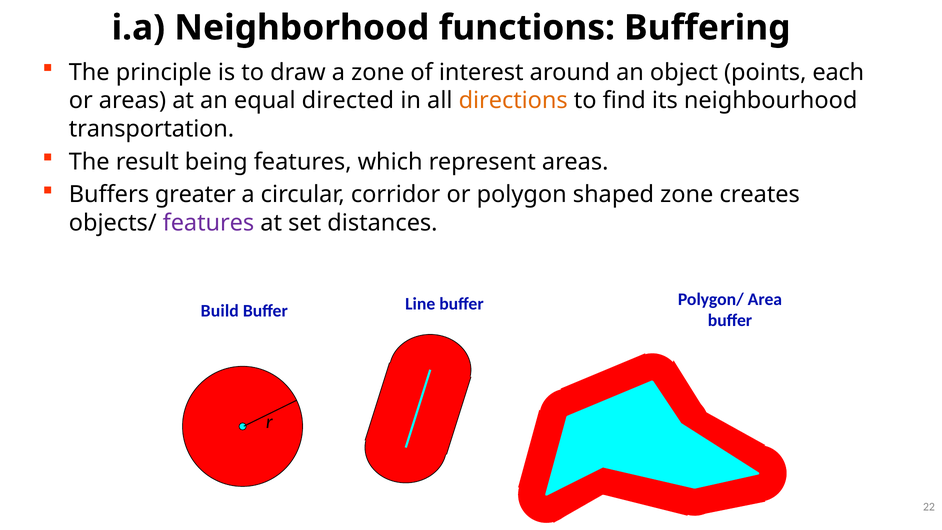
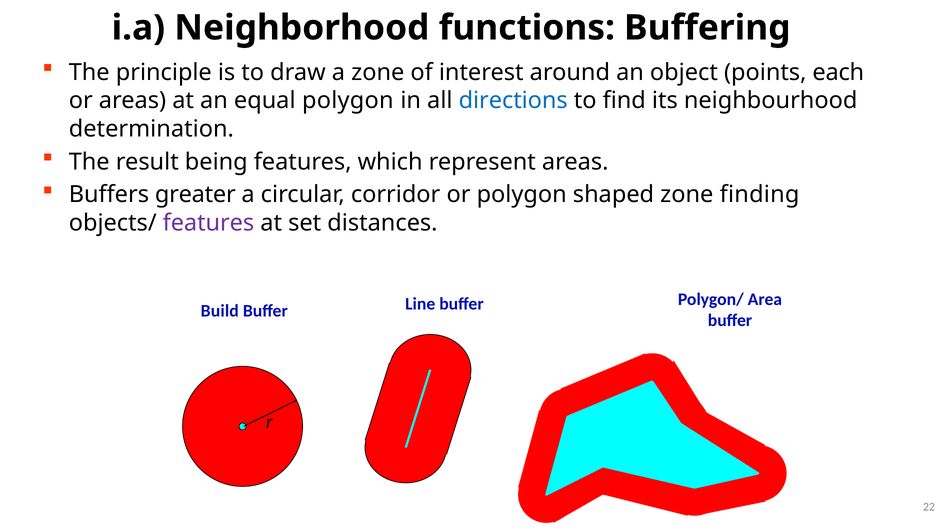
equal directed: directed -> polygon (348, 100)
directions colour: orange -> blue (513, 100)
transportation: transportation -> determination (151, 129)
creates: creates -> finding (760, 195)
